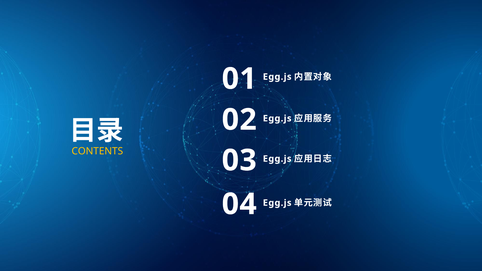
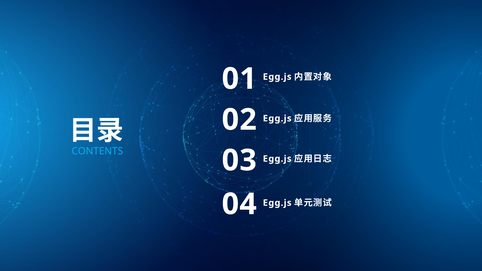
CONTENTS colour: yellow -> light blue (97, 151)
